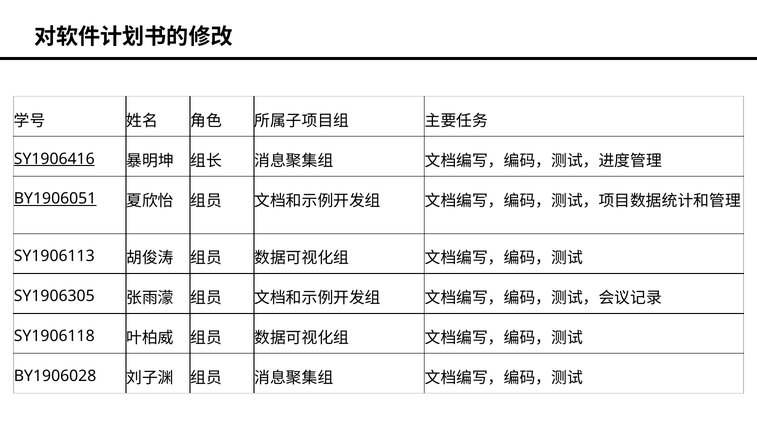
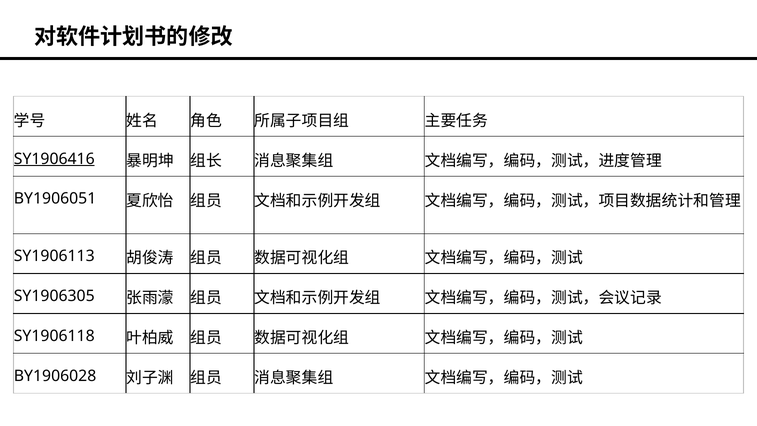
BY1906051 underline: present -> none (55, 199)
